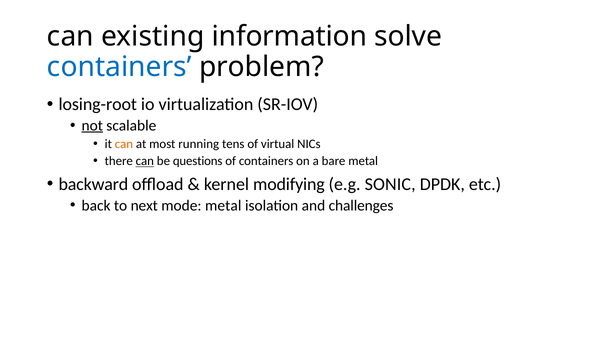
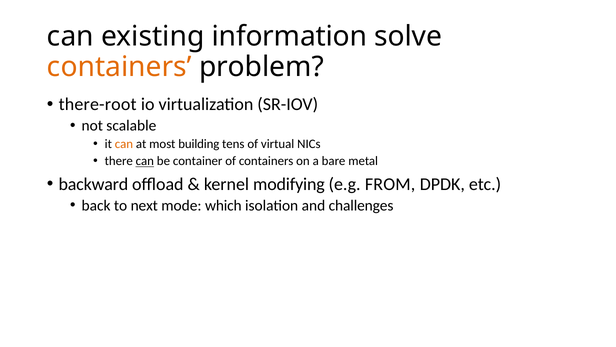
containers colour: blue -> orange (119, 67)
losing-root: losing-root -> there-root (98, 104)
not underline: present -> none (92, 125)
running: running -> building (199, 144)
questions: questions -> container (198, 161)
SONIC: SONIC -> FROM (390, 184)
mode metal: metal -> which (223, 205)
